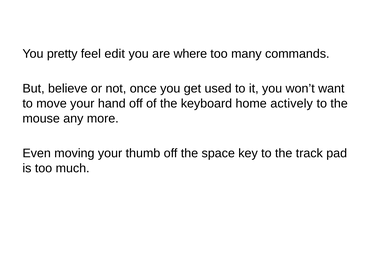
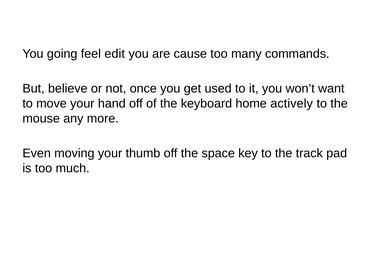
pretty: pretty -> going (62, 54)
where: where -> cause (190, 54)
